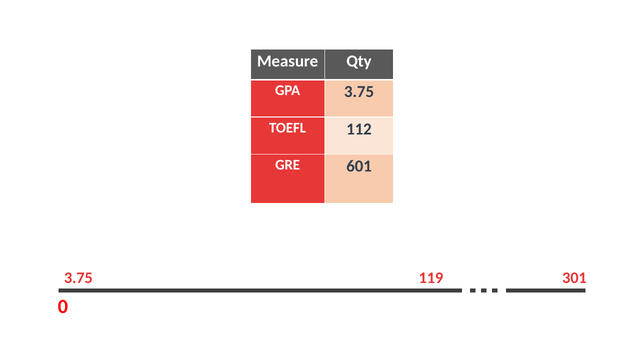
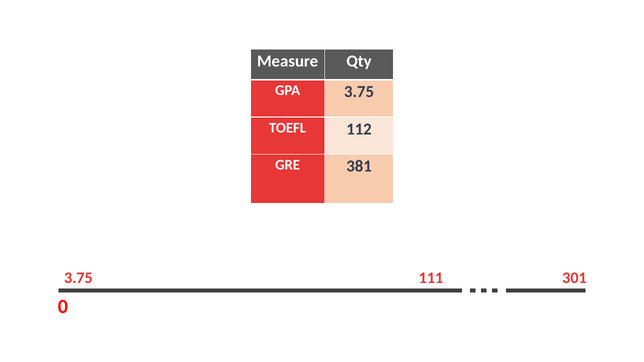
601: 601 -> 381 (359, 166)
119: 119 -> 111 (431, 278)
